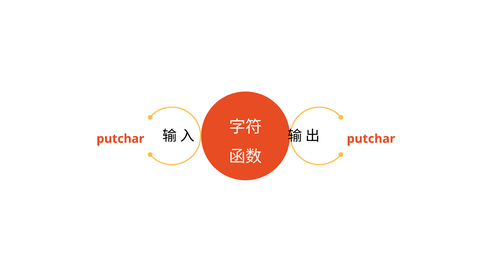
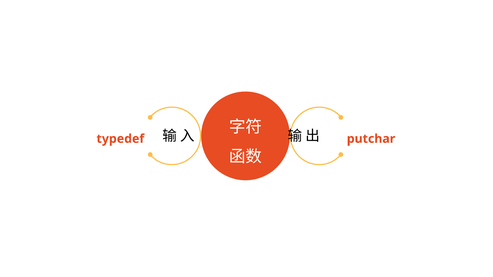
putchar: putchar -> typedef (120, 139)
